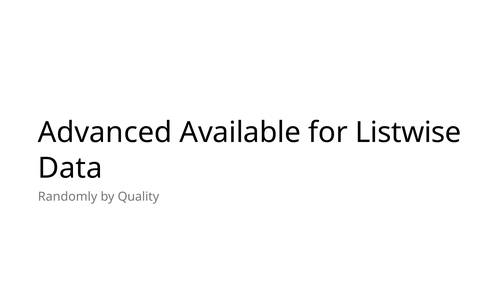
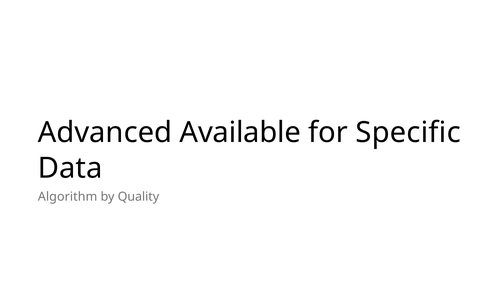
Listwise: Listwise -> Specific (408, 133)
Randomly: Randomly -> Algorithm (68, 197)
